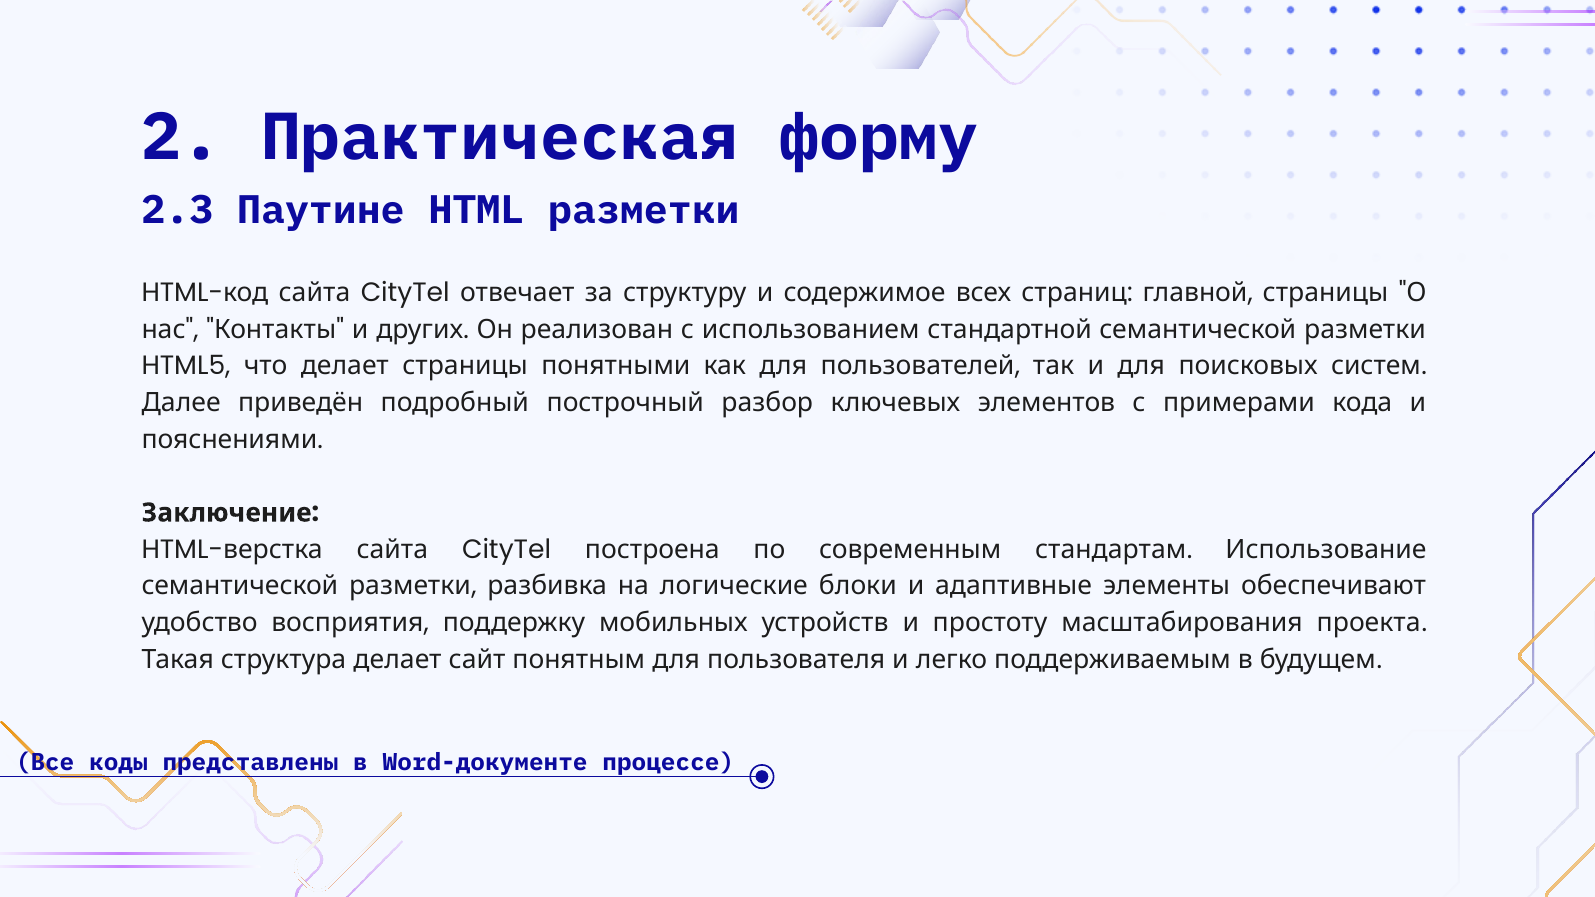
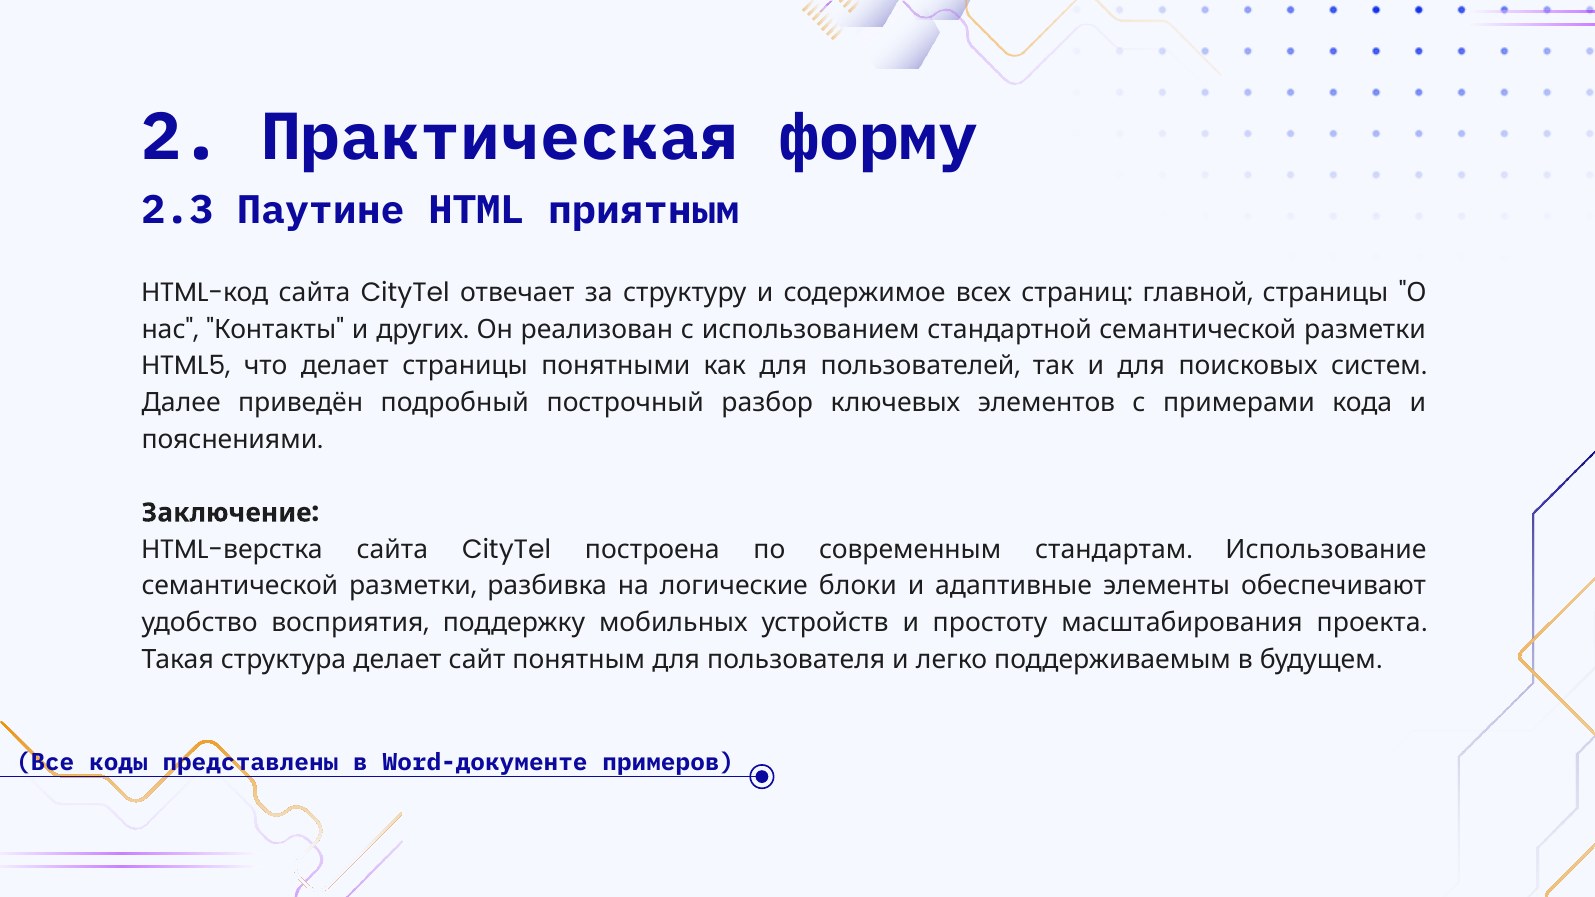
HTML разметки: разметки -> приятным (644, 210)
процессе: процессе -> примеров (668, 762)
